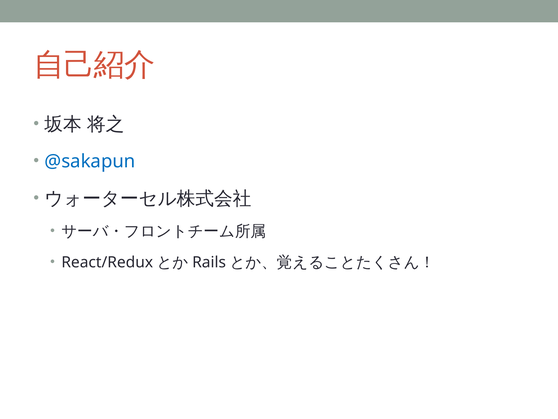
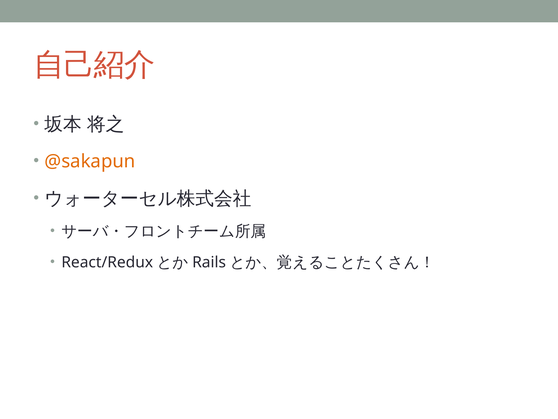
@sakapun colour: blue -> orange (90, 161)
